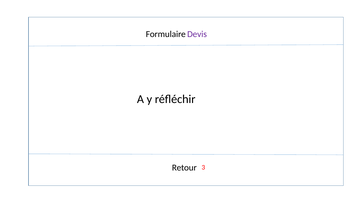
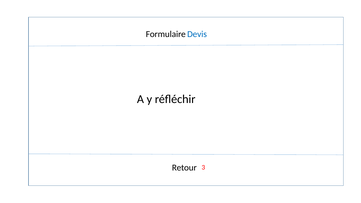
Devis colour: purple -> blue (197, 34)
